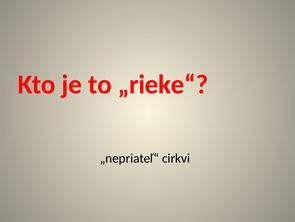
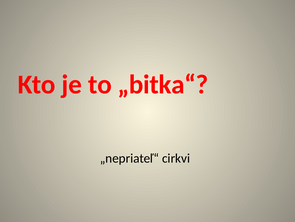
„rieke“: „rieke“ -> „bitka“ (163, 84)
